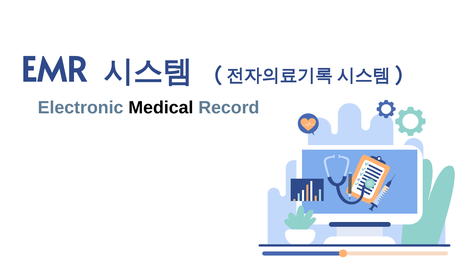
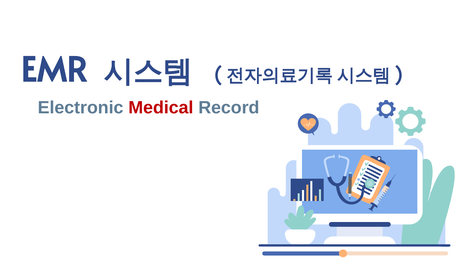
Medical colour: black -> red (161, 108)
